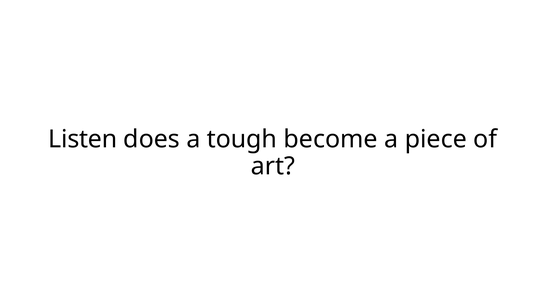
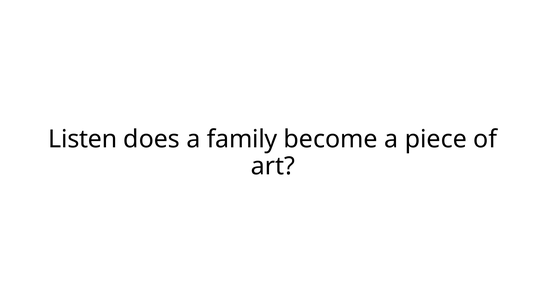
tough: tough -> family (242, 139)
